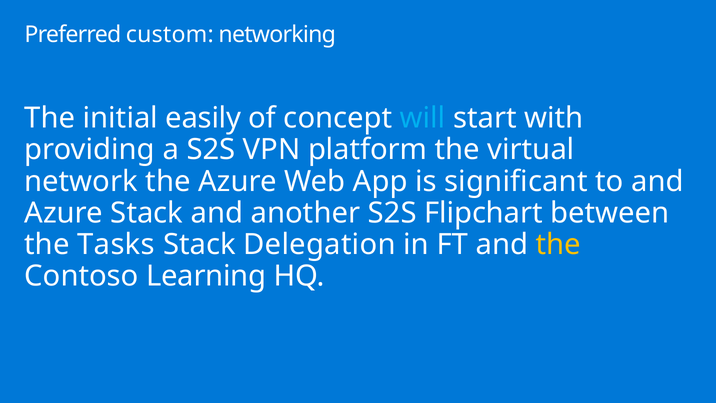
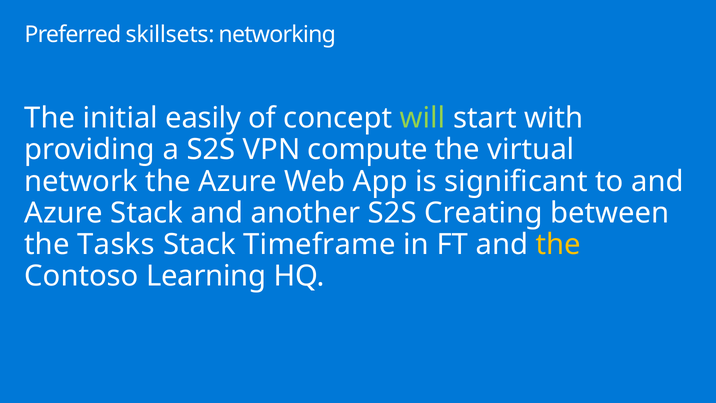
custom: custom -> skillsets (170, 35)
will colour: light blue -> light green (423, 118)
platform: platform -> compute (368, 150)
Flipchart: Flipchart -> Creating (483, 213)
Delegation: Delegation -> Timeframe (319, 244)
